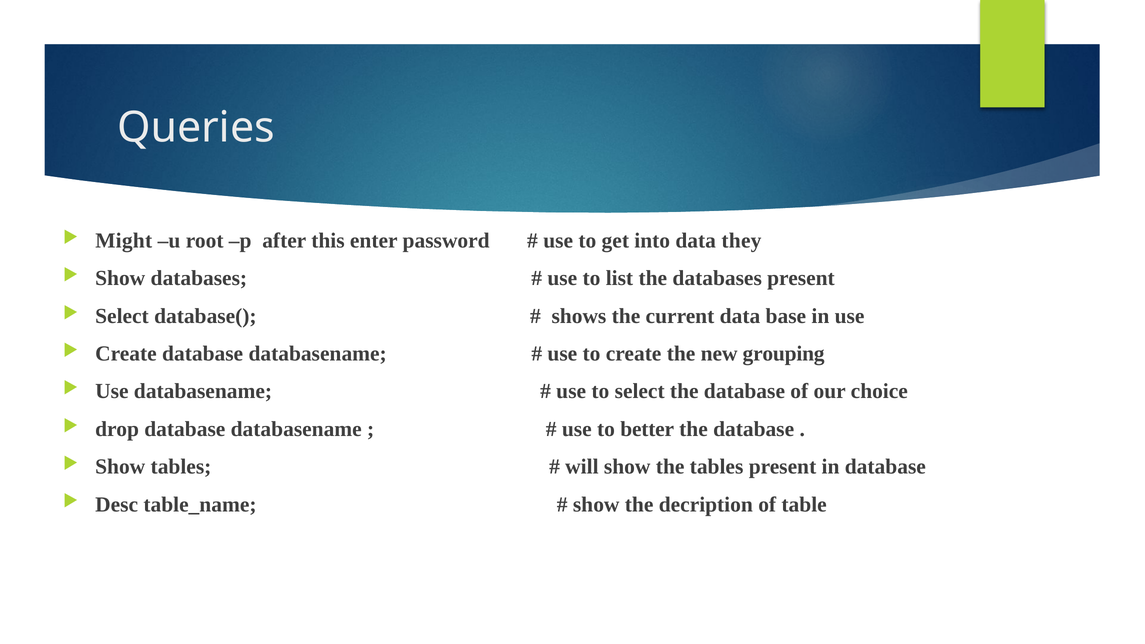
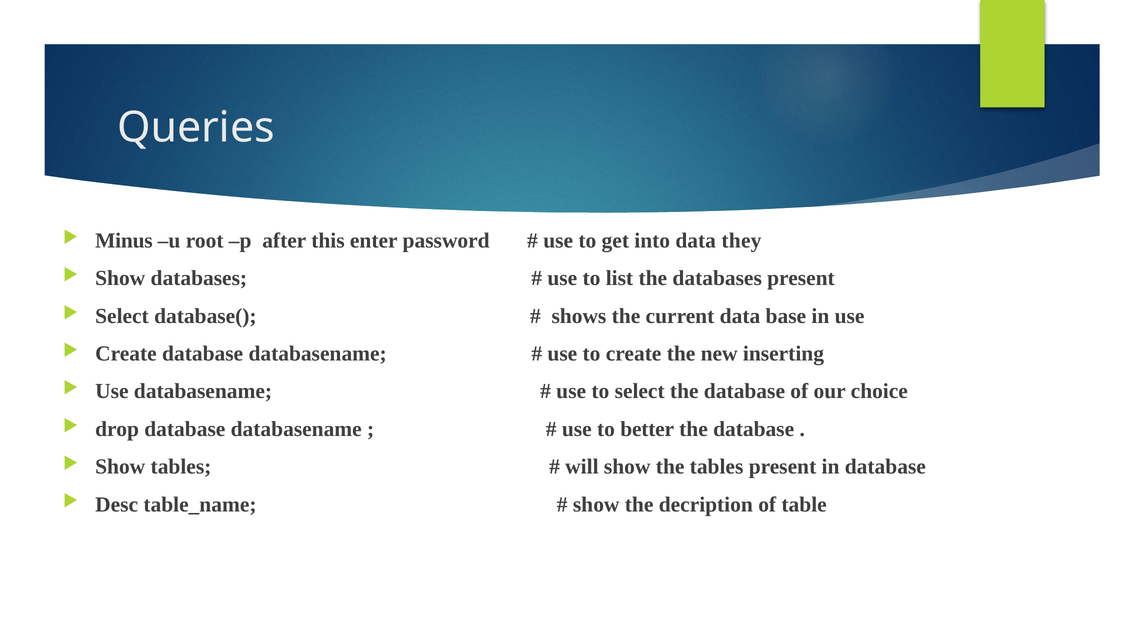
Might: Might -> Minus (124, 241)
grouping: grouping -> inserting (783, 354)
